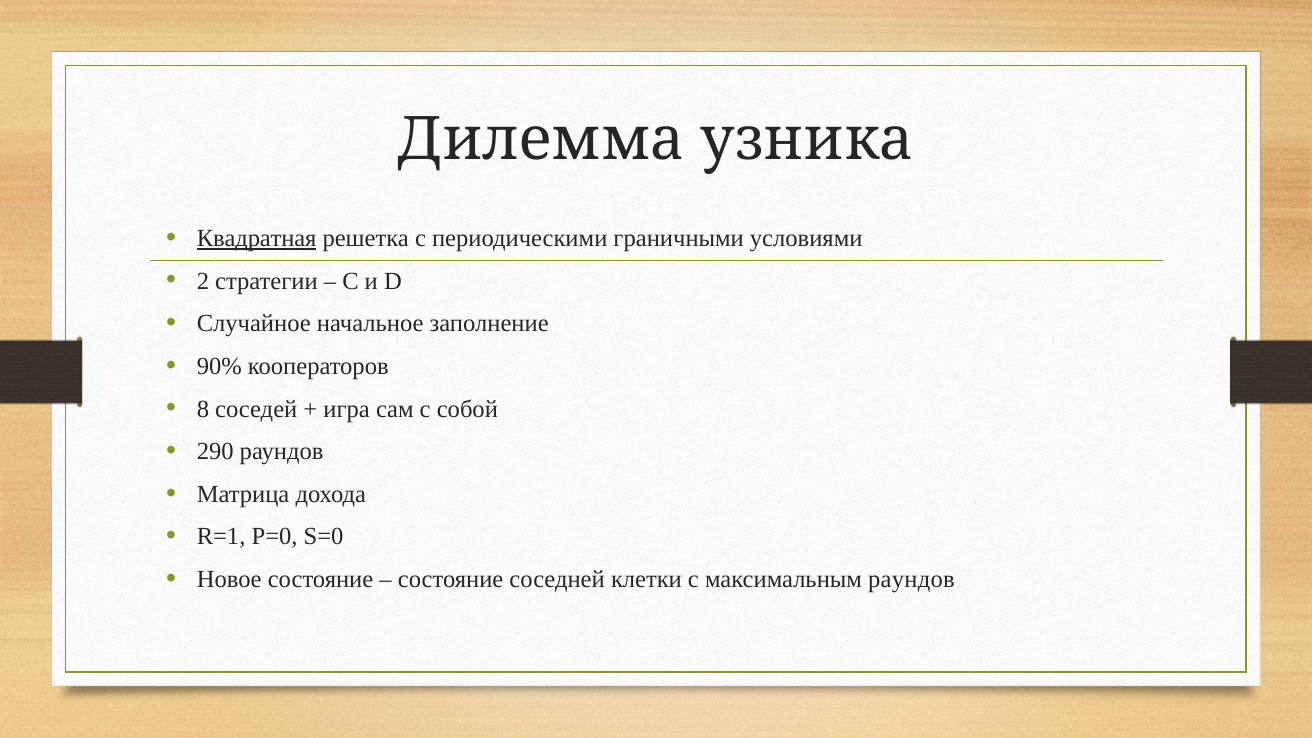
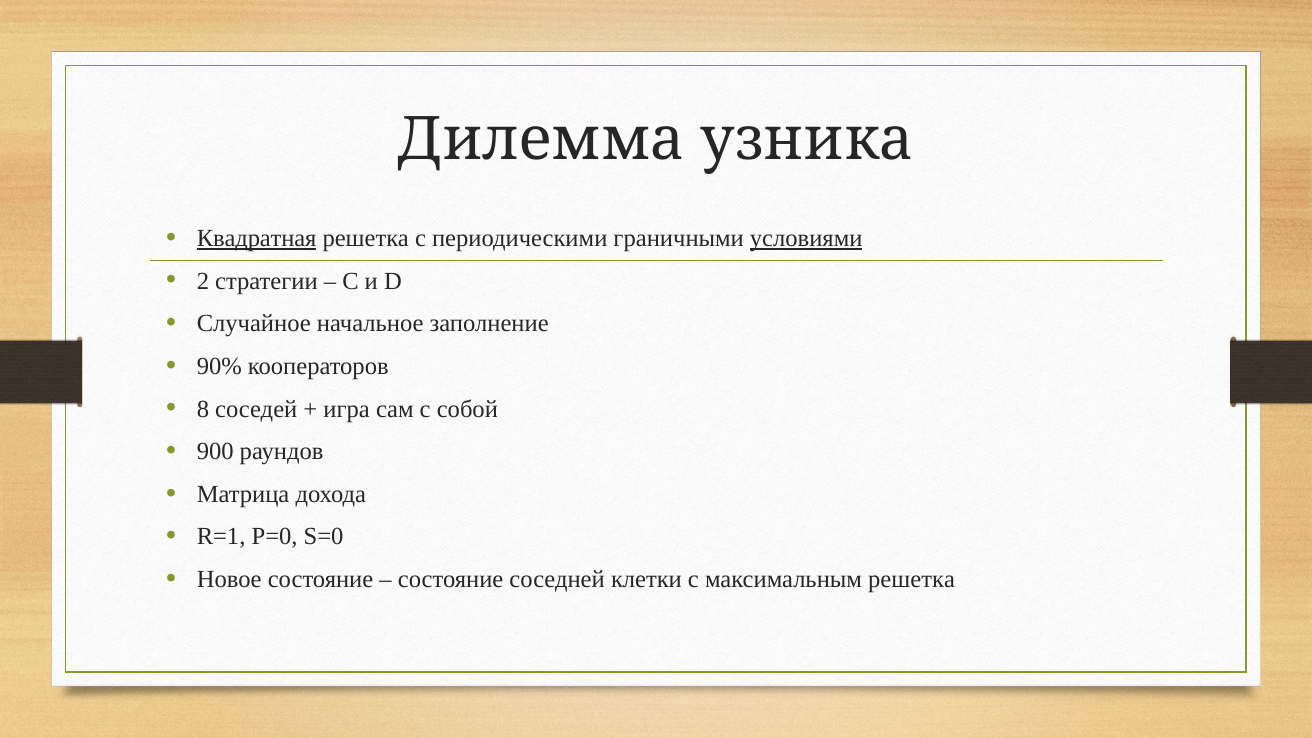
условиями underline: none -> present (806, 238)
290: 290 -> 900 (215, 452)
максимальным раундов: раундов -> решетка (912, 580)
